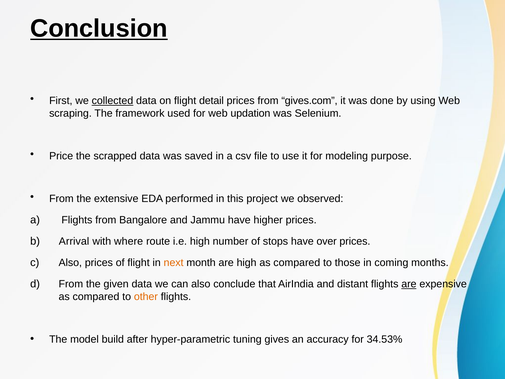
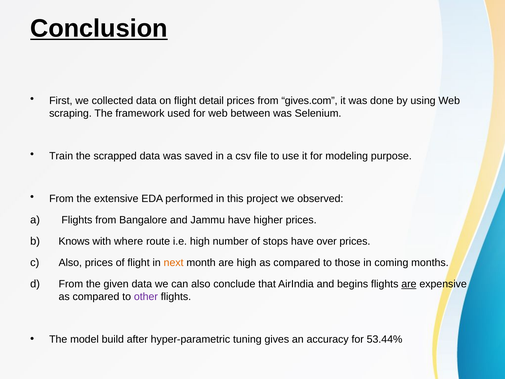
collected underline: present -> none (112, 101)
updation: updation -> between (250, 113)
Price: Price -> Train (61, 156)
Arrival: Arrival -> Knows (74, 241)
distant: distant -> begins (353, 284)
other colour: orange -> purple (146, 296)
34.53%: 34.53% -> 53.44% (385, 339)
